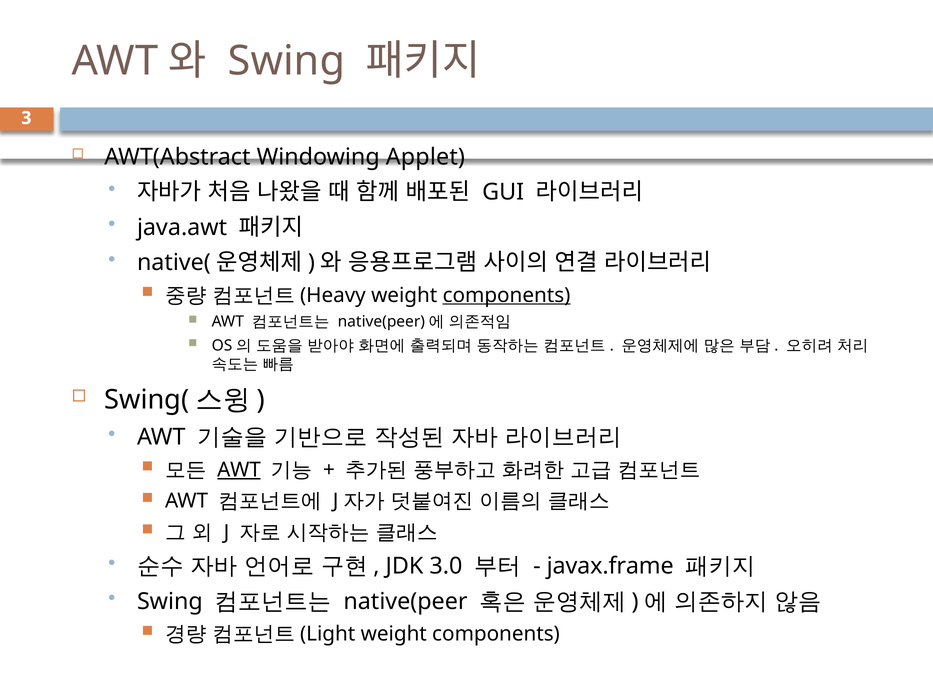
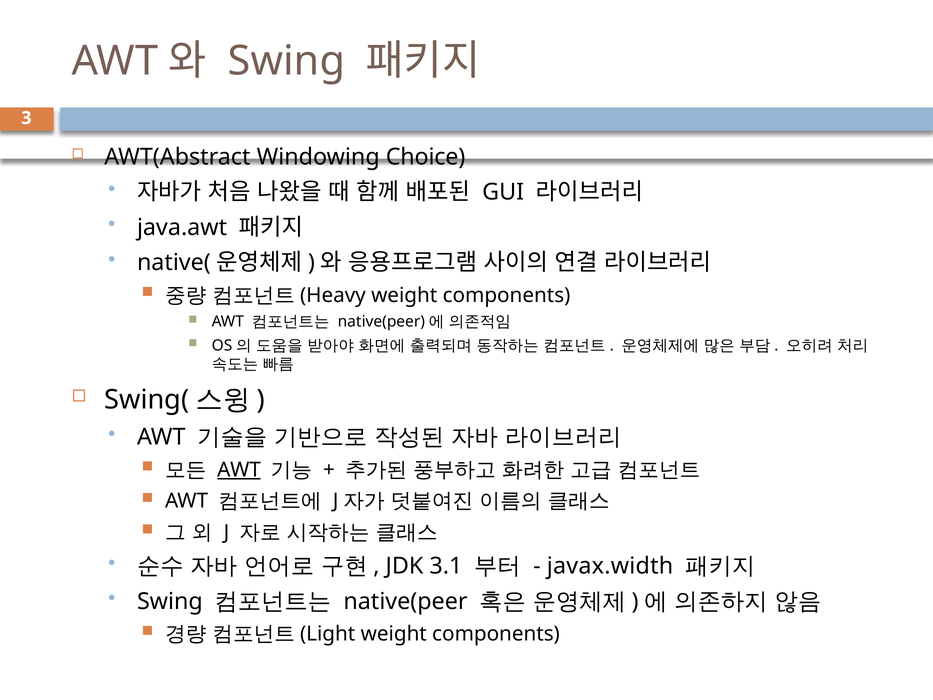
Applet: Applet -> Choice (426, 157)
components underline: present -> none (507, 295)
3.0: 3.0 -> 3.1 (446, 566)
javax.frame: javax.frame -> javax.width (610, 566)
